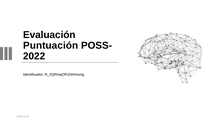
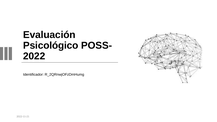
Puntuación: Puntuación -> Psicológico (51, 45)
